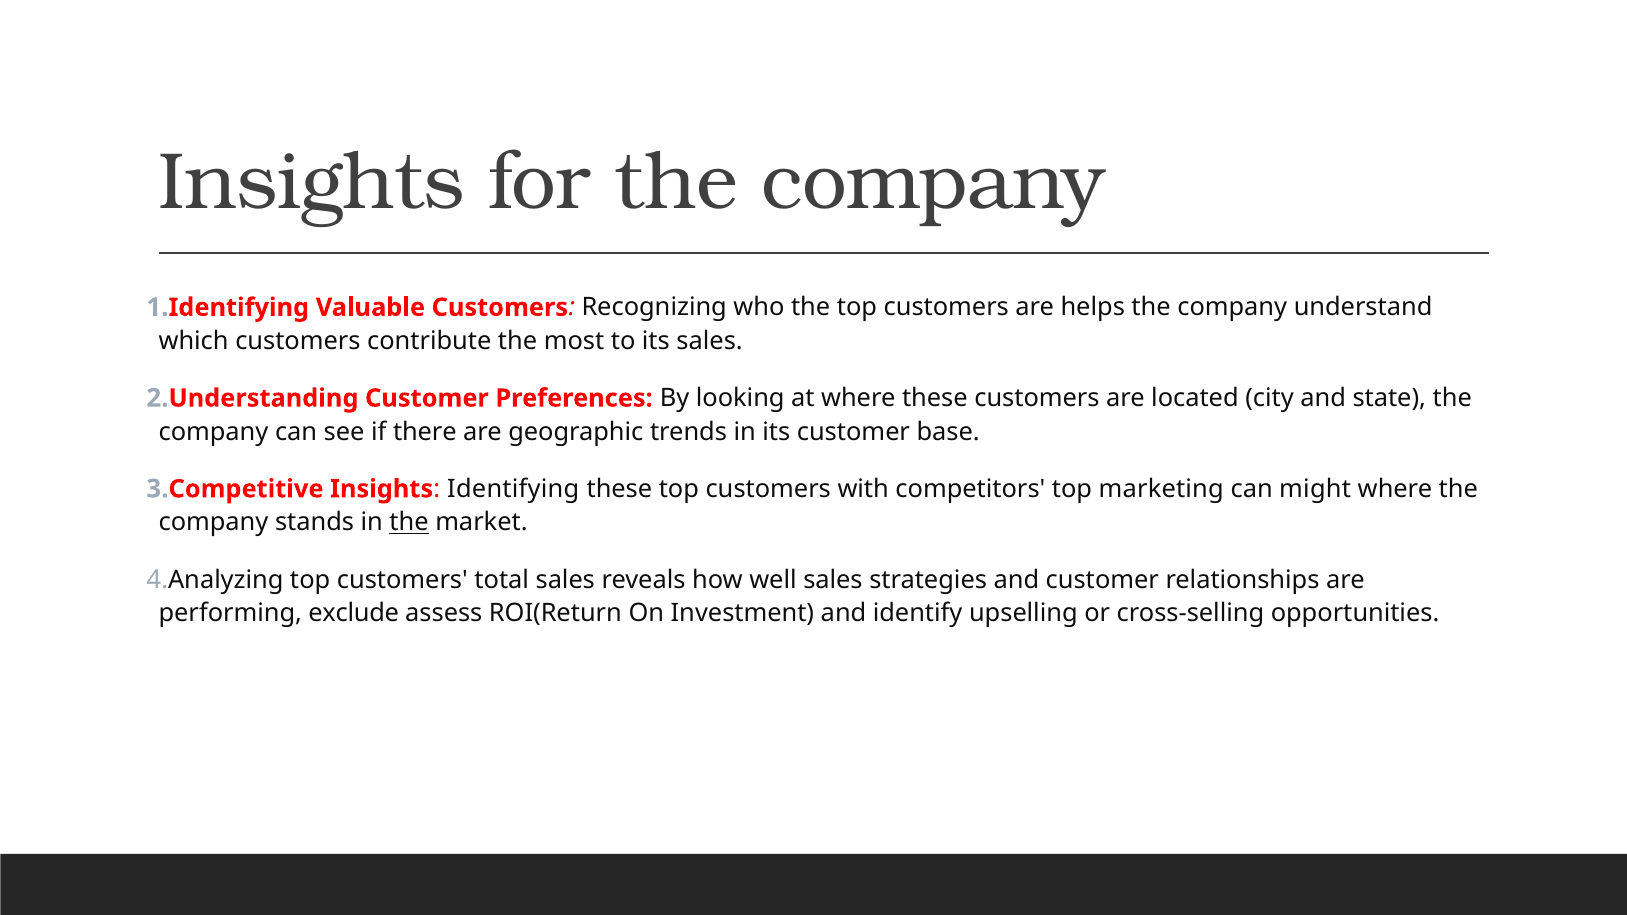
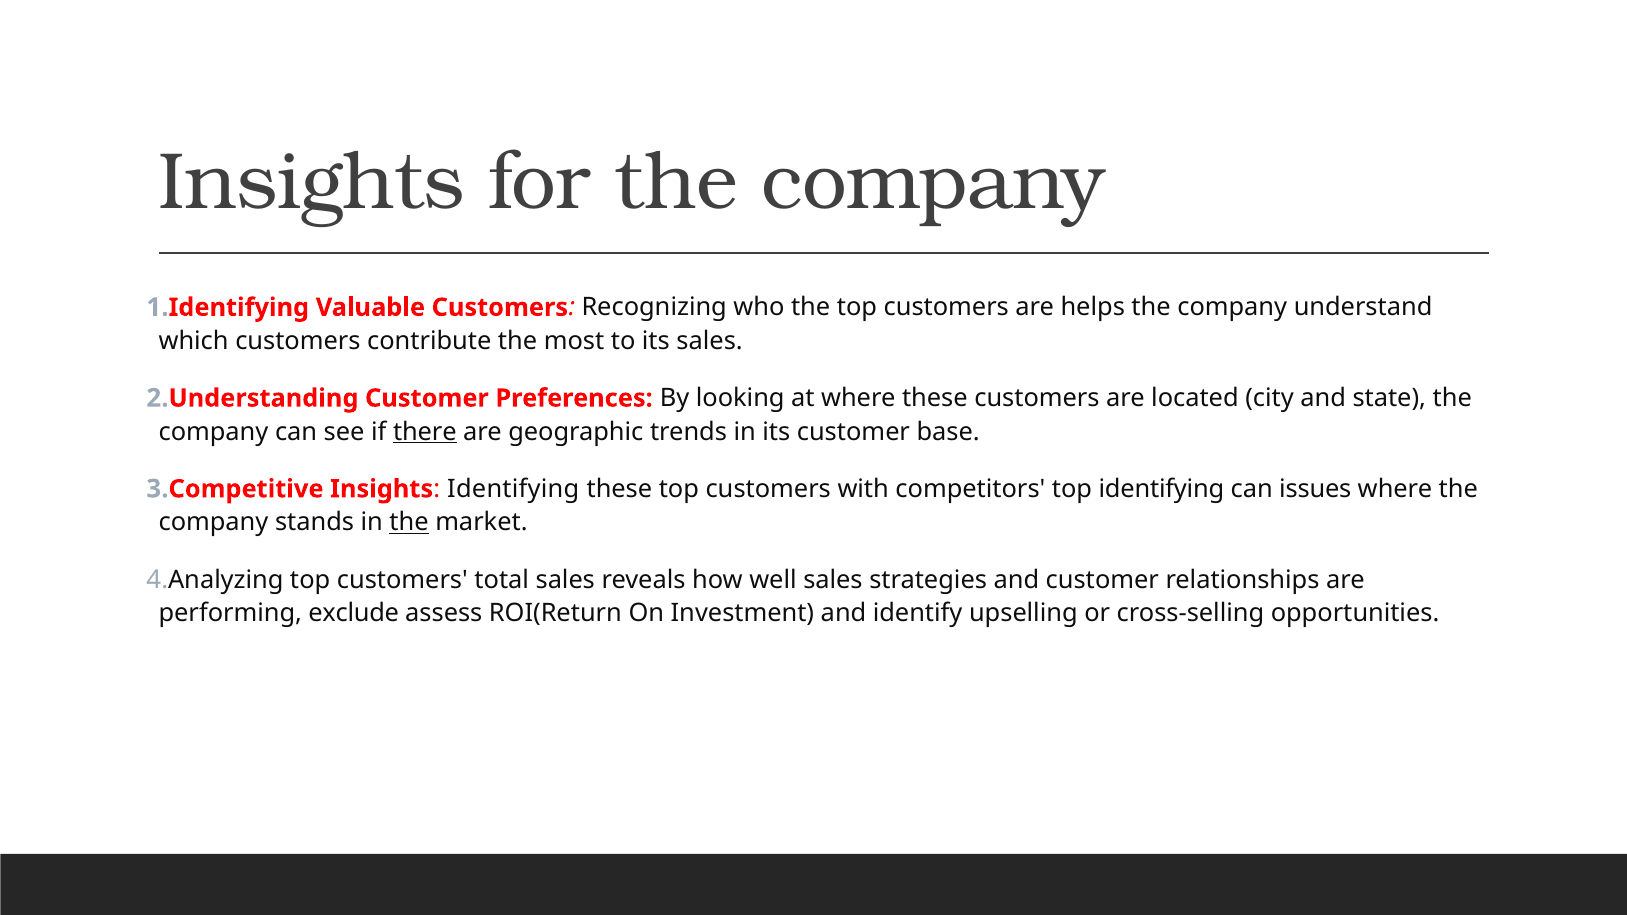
there underline: none -> present (425, 432)
top marketing: marketing -> identifying (1161, 489)
might: might -> issues (1315, 489)
